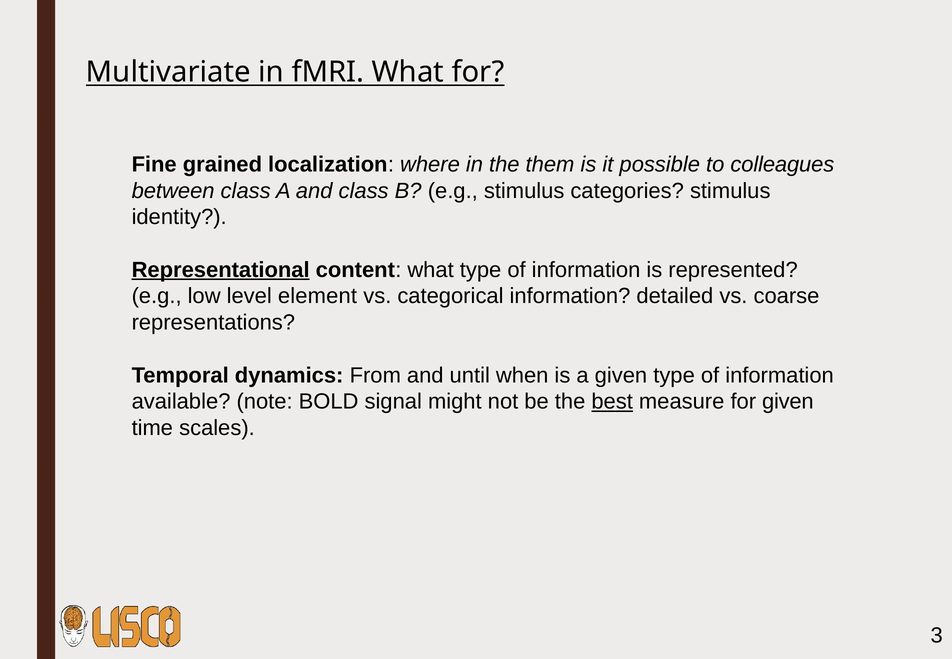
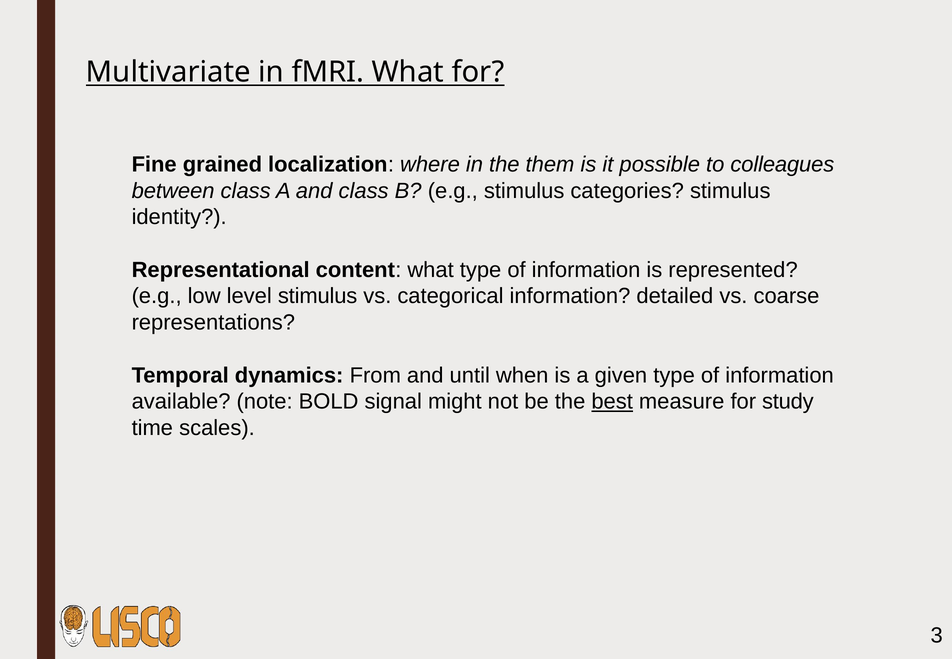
Representational underline: present -> none (221, 270)
level element: element -> stimulus (318, 296)
for given: given -> study (788, 402)
